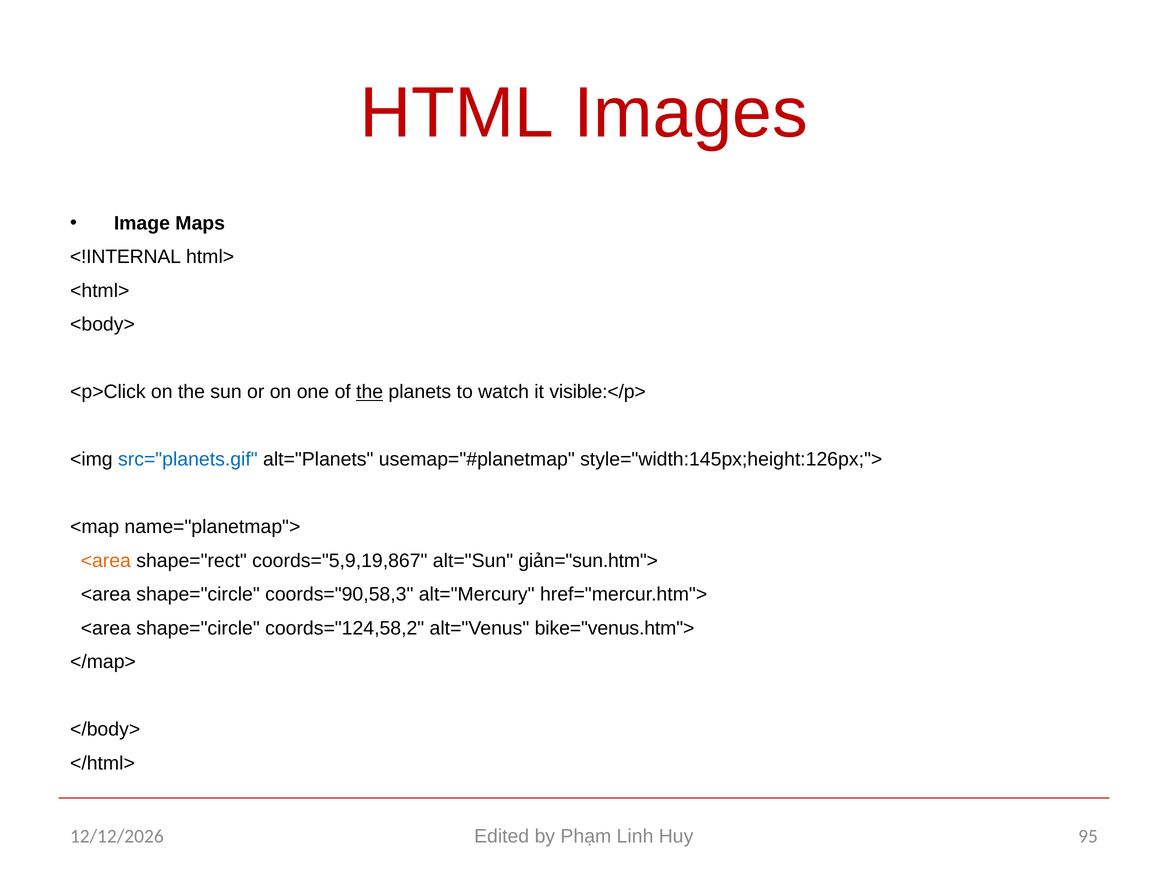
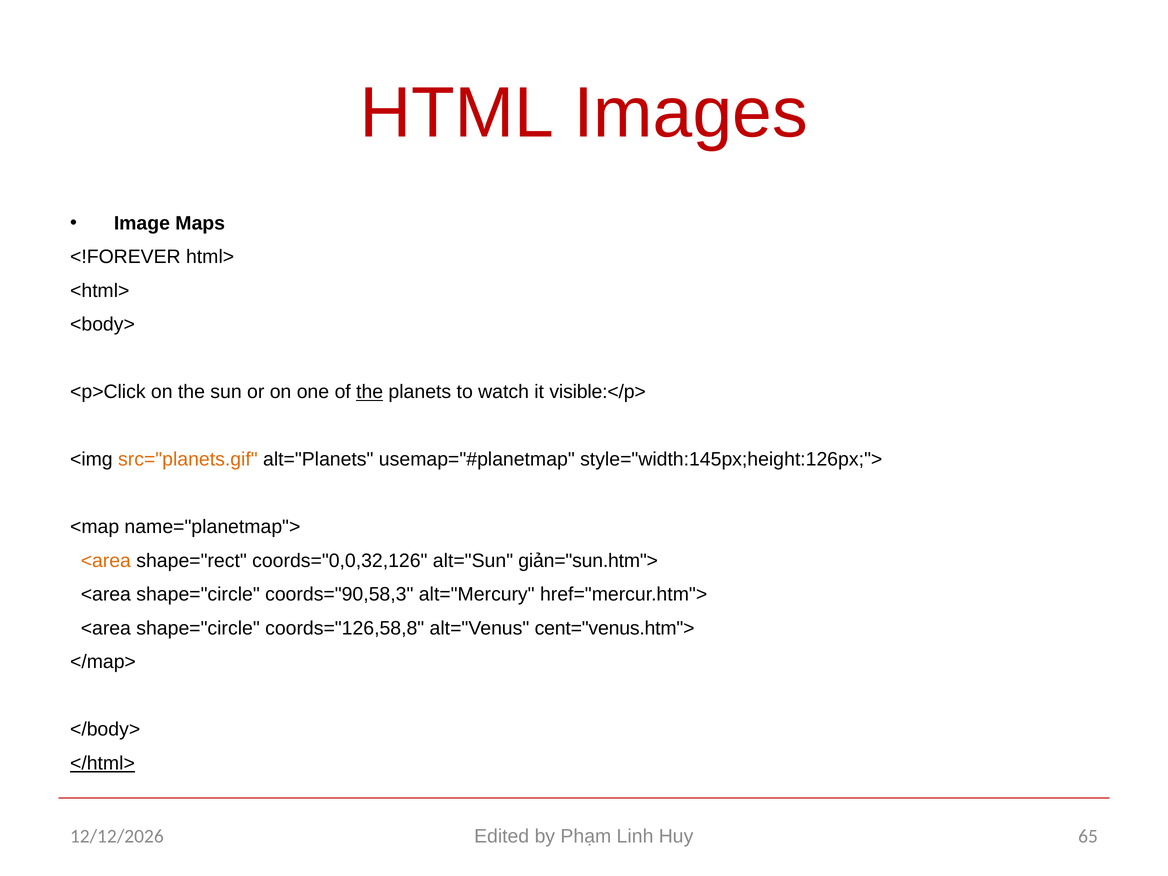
<!INTERNAL: <!INTERNAL -> <!FOREVER (125, 257)
src="planets.gif colour: blue -> orange (188, 460)
coords="5,9,19,867: coords="5,9,19,867 -> coords="0,0,32,126 (340, 561)
coords="124,58,2: coords="124,58,2 -> coords="126,58,8 (345, 628)
bike="venus.htm">: bike="venus.htm"> -> cent="venus.htm"> (615, 628)
</html> underline: none -> present (102, 763)
95: 95 -> 65 (1088, 836)
